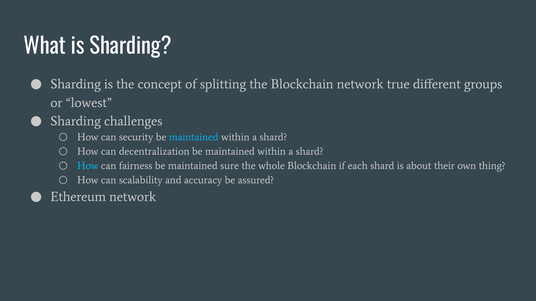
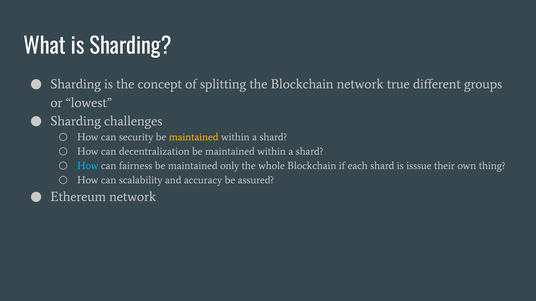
maintained colour: light blue -> yellow (194, 137)
sure: sure -> only (230, 166)
about: about -> isssue (419, 166)
